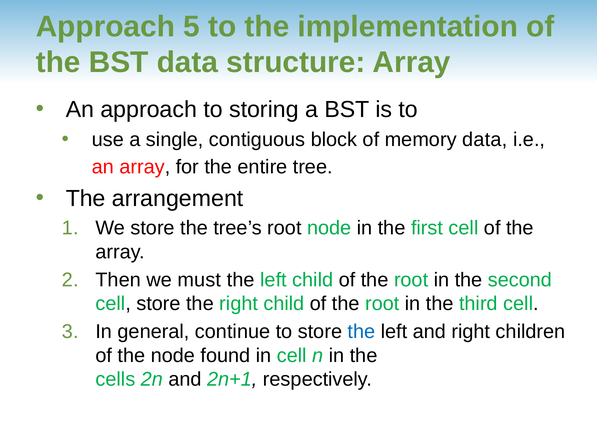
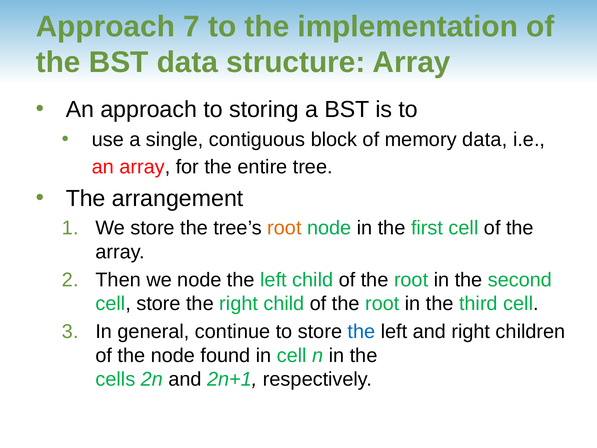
5: 5 -> 7 (192, 26)
root colour: black -> orange (284, 228)
we must: must -> node (199, 280)
